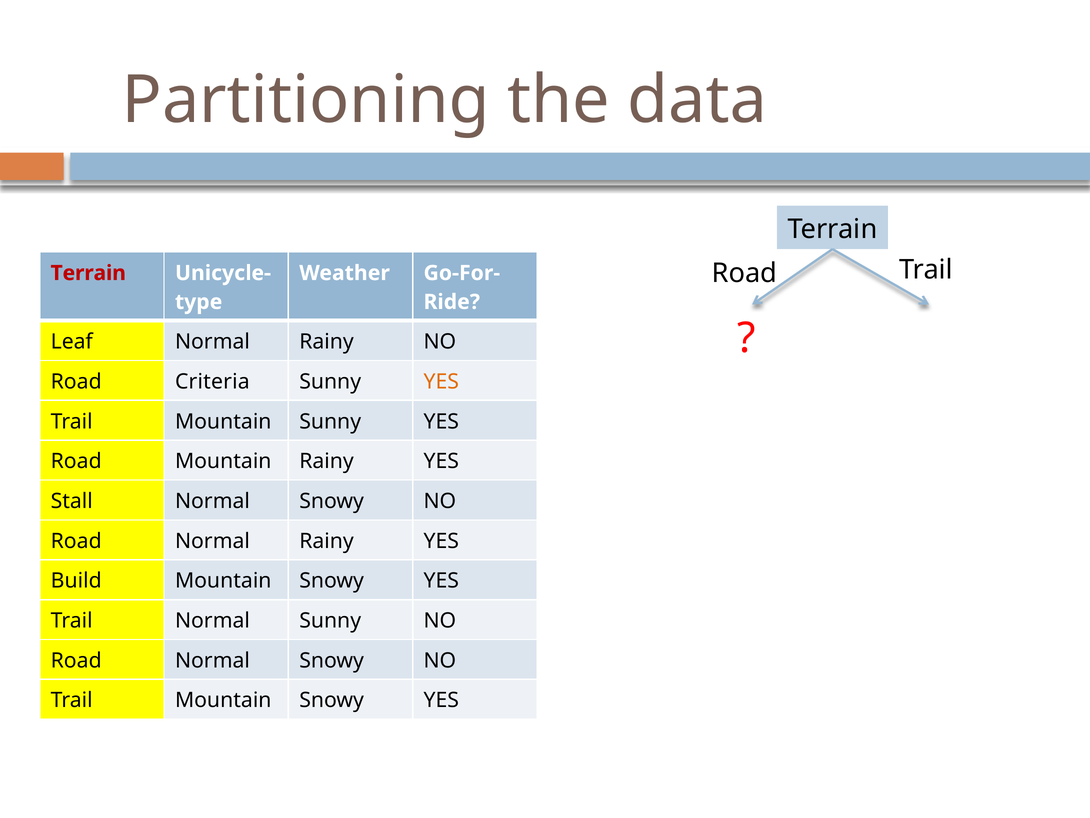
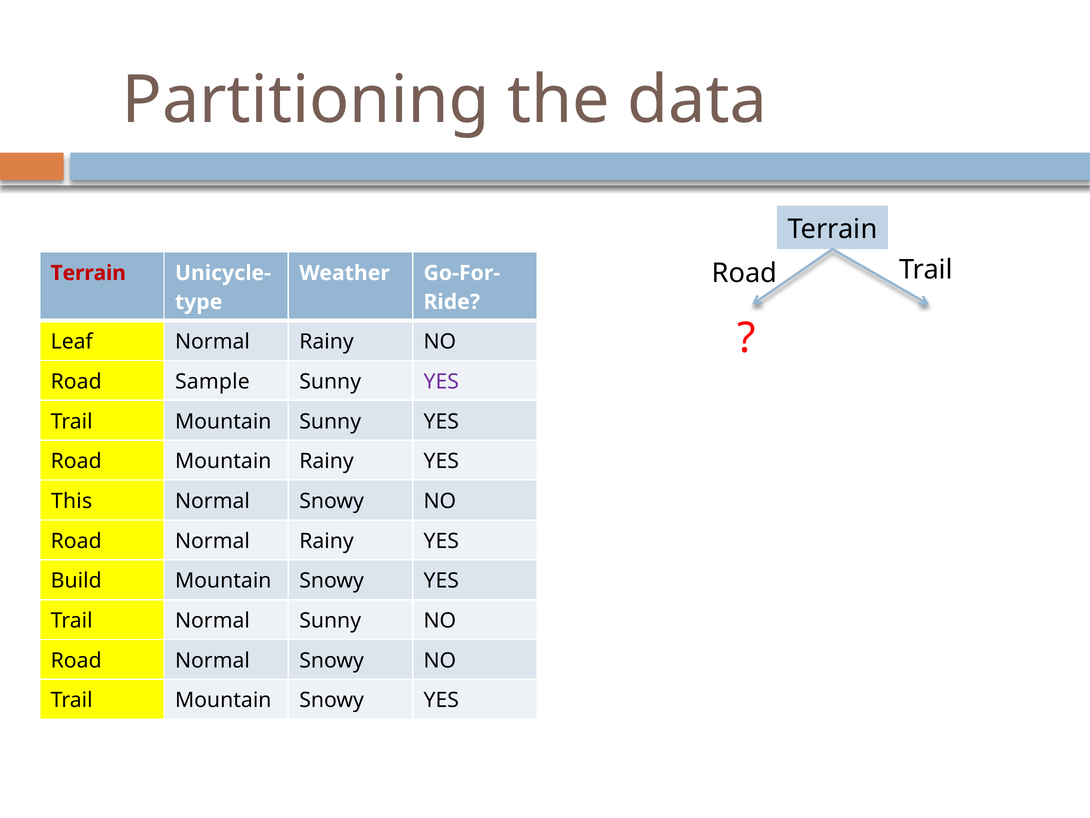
Criteria: Criteria -> Sample (212, 381)
YES colour: orange -> purple (441, 381)
Stall: Stall -> This (72, 501)
